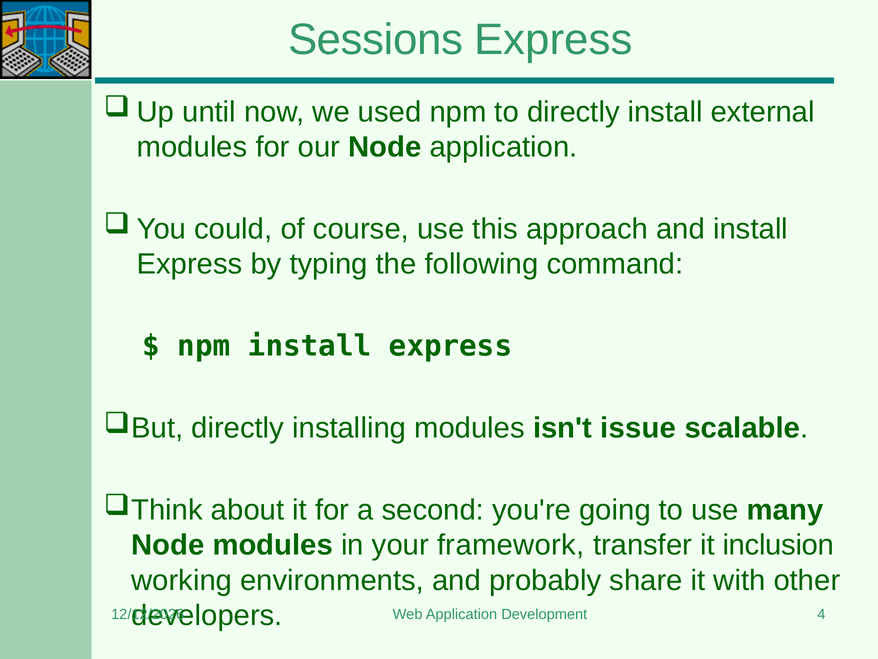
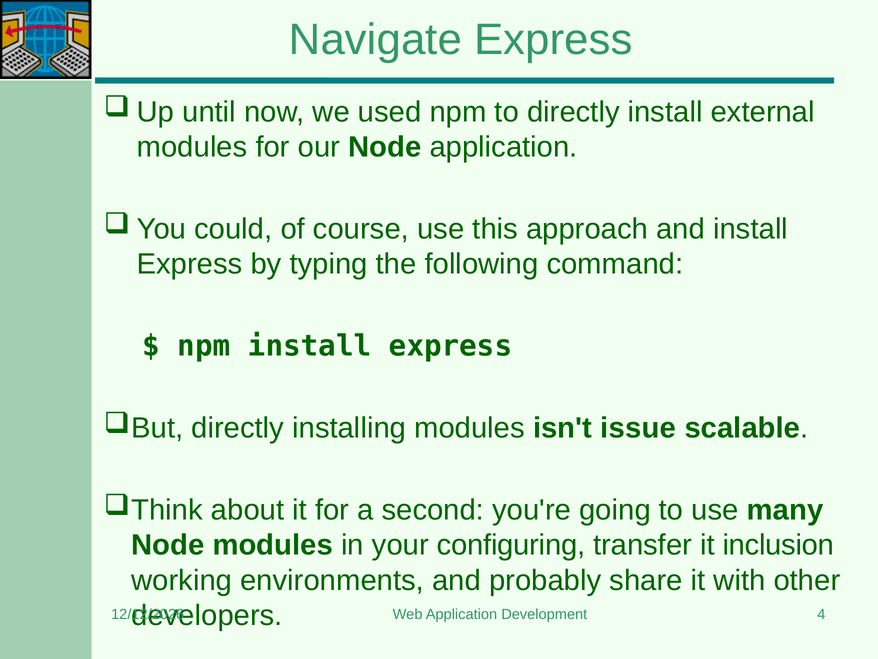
Sessions: Sessions -> Navigate (375, 40)
framework: framework -> configuring (511, 545)
